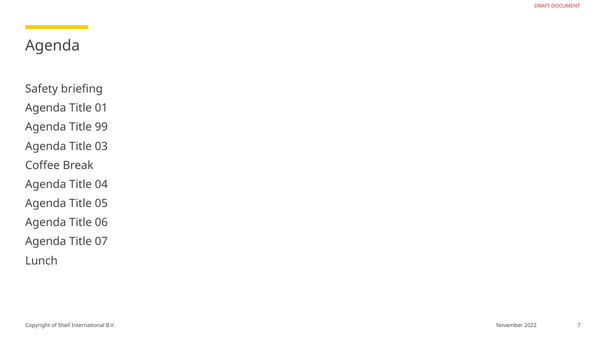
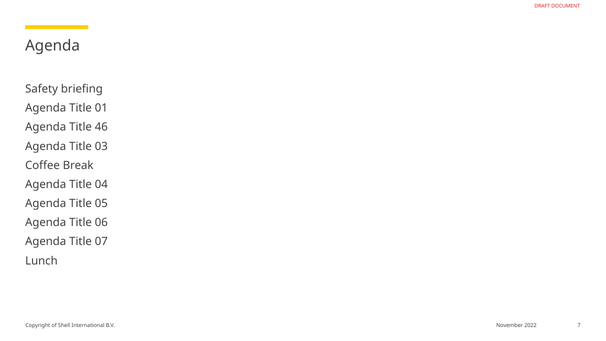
99: 99 -> 46 (101, 127)
